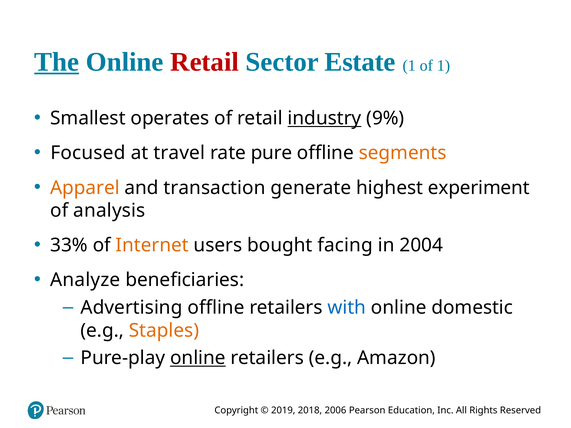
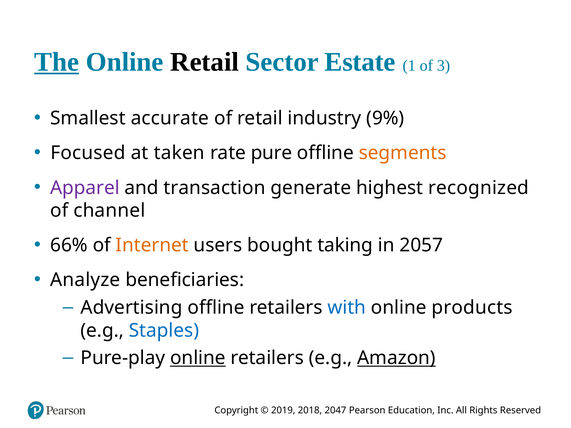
Retail colour: red -> black (205, 62)
of 1: 1 -> 3 (444, 66)
operates: operates -> accurate (170, 118)
industry underline: present -> none (324, 118)
travel: travel -> taken (179, 153)
Apparel colour: orange -> purple (85, 188)
experiment: experiment -> recognized (479, 188)
analysis: analysis -> channel (109, 211)
33%: 33% -> 66% (69, 245)
facing: facing -> taking (345, 245)
2004: 2004 -> 2057 (421, 245)
domestic: domestic -> products (472, 308)
Staples colour: orange -> blue (164, 331)
Amazon underline: none -> present (396, 358)
2006: 2006 -> 2047 (335, 411)
